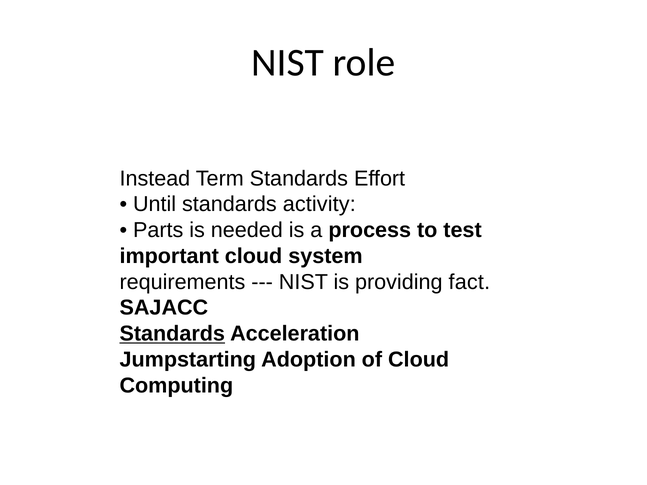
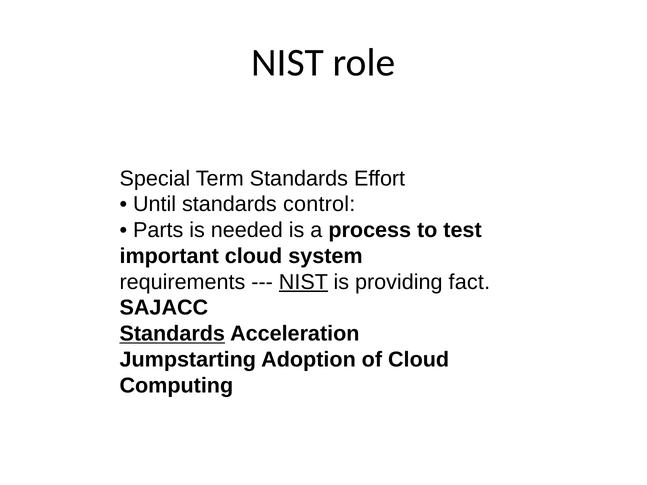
Instead: Instead -> Special (155, 179)
activity: activity -> control (319, 204)
NIST underline: none -> present (303, 282)
